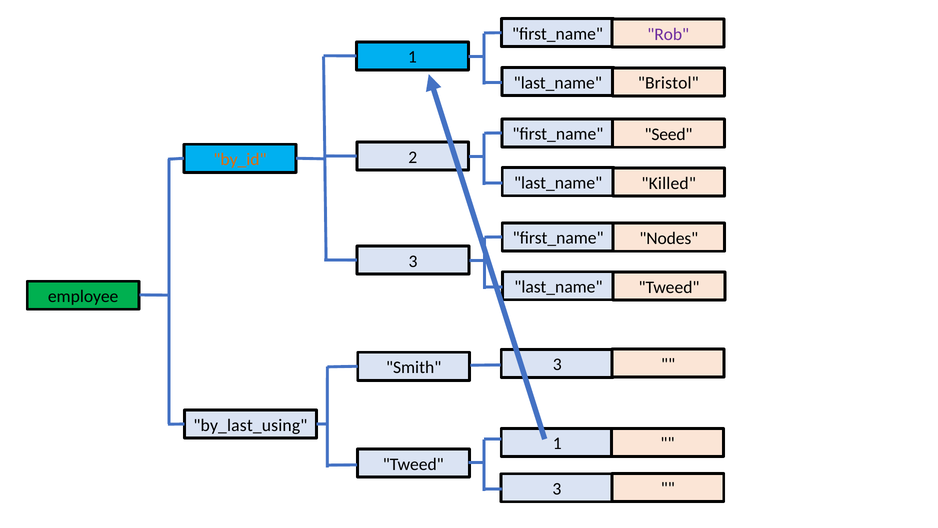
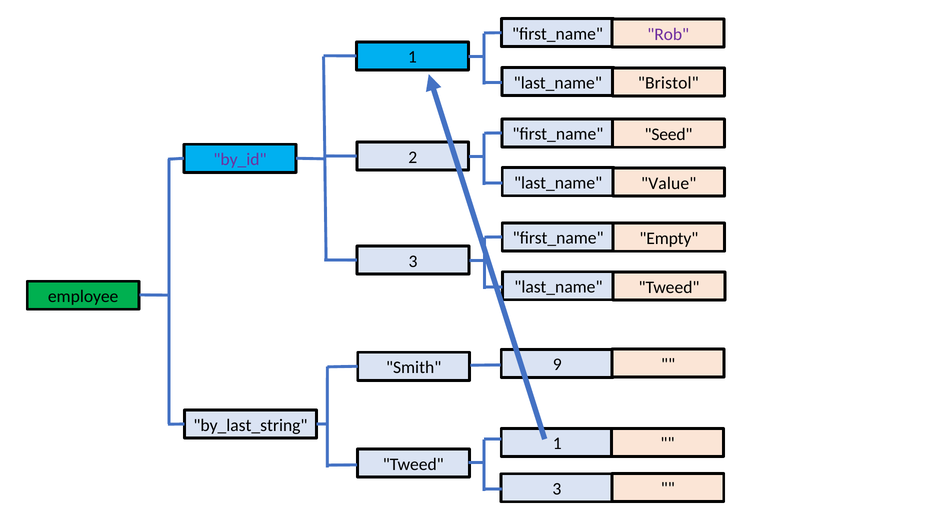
by_id colour: orange -> purple (240, 159)
Killed: Killed -> Value (669, 183)
Nodes: Nodes -> Empty (669, 238)
3: 3 -> 9 (557, 364)
by_last_using: by_last_using -> by_last_string (250, 425)
